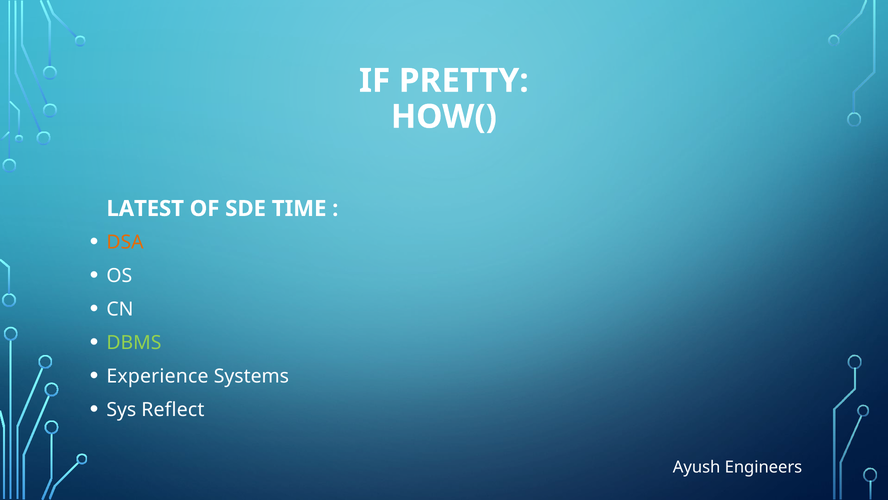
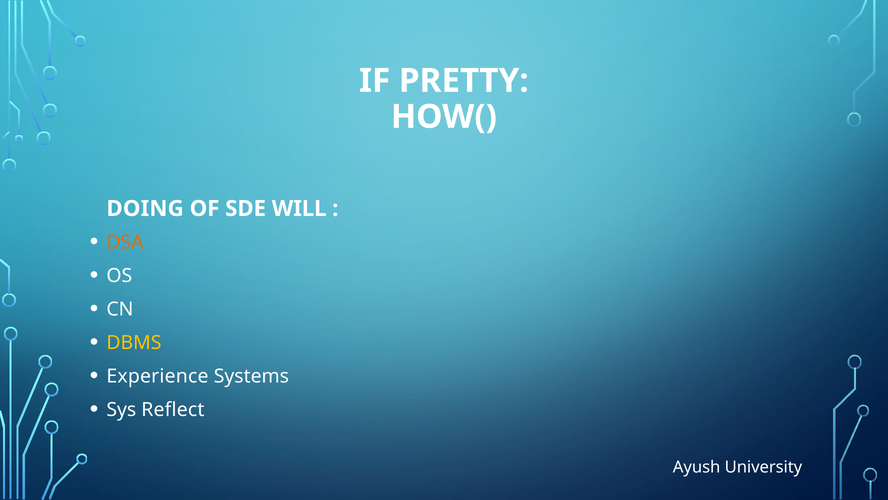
LATEST: LATEST -> DOING (145, 208)
TIME: TIME -> WILL (299, 208)
DBMS colour: light green -> yellow (134, 343)
Engineers: Engineers -> University (763, 467)
